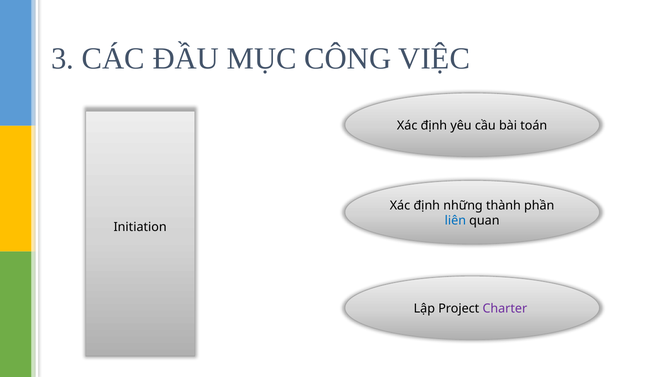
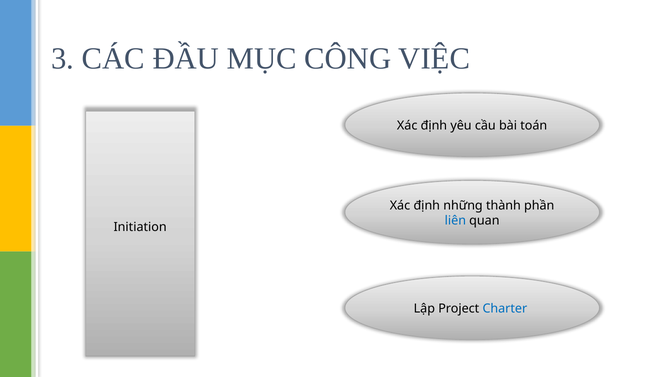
Charter colour: purple -> blue (505, 309)
